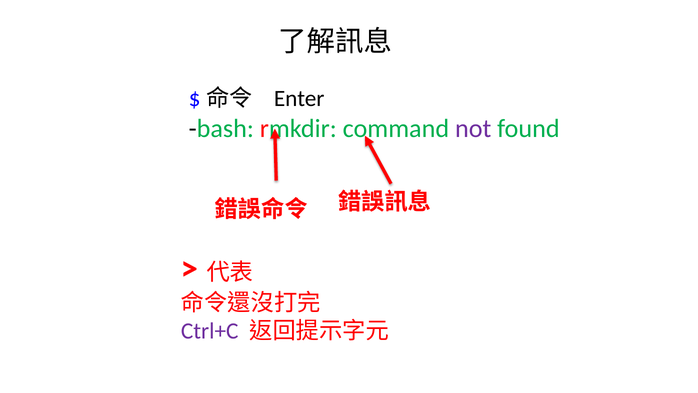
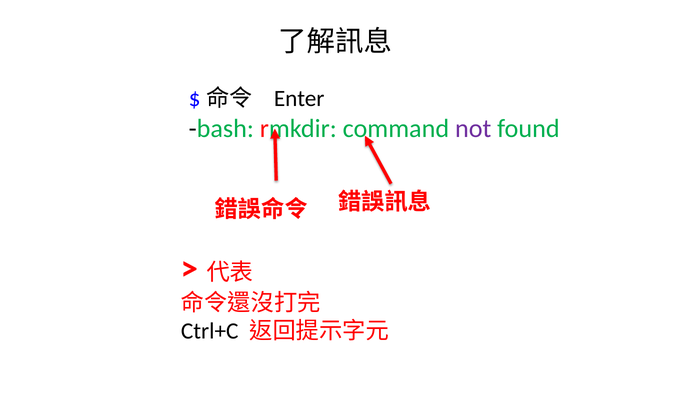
Ctrl+C colour: purple -> black (210, 331)
